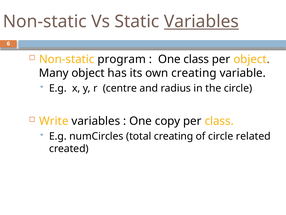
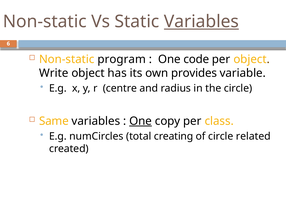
One class: class -> code (196, 59)
Many: Many -> Write (54, 73)
own creating: creating -> provides (194, 73)
Write: Write -> Same (54, 121)
One underline: none -> present (141, 121)
